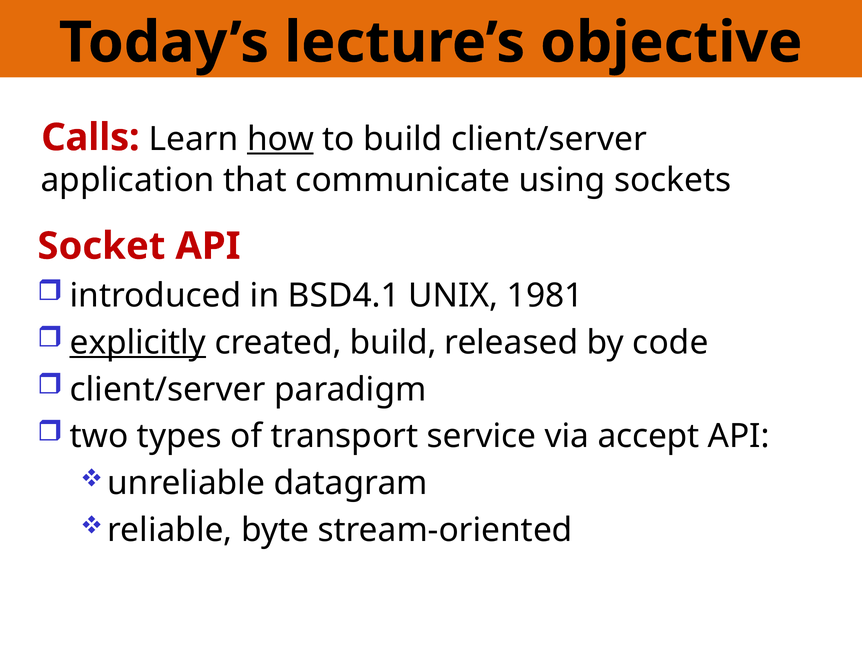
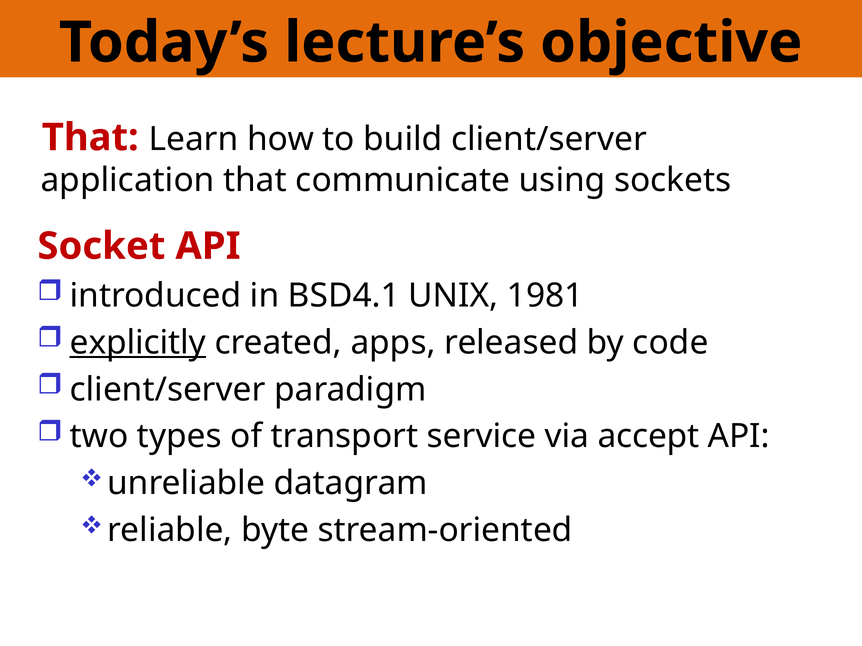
Calls: Calls -> That (90, 138)
how underline: present -> none (281, 139)
created build: build -> apps (393, 343)
